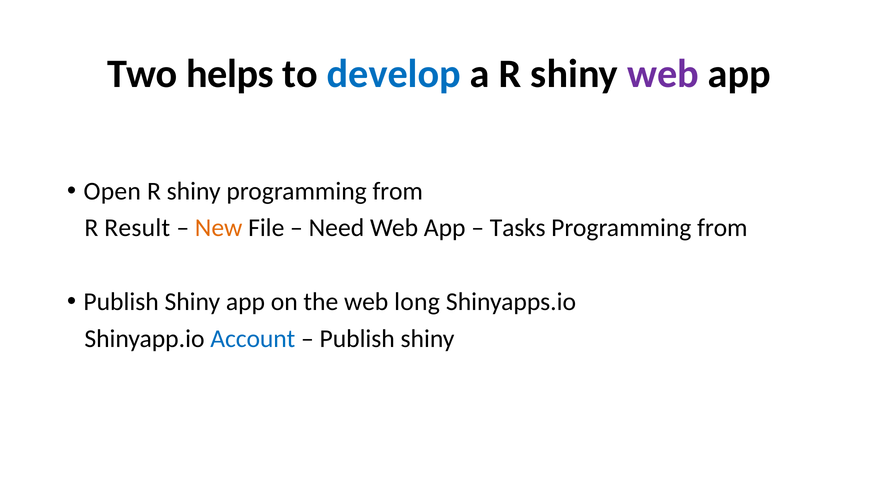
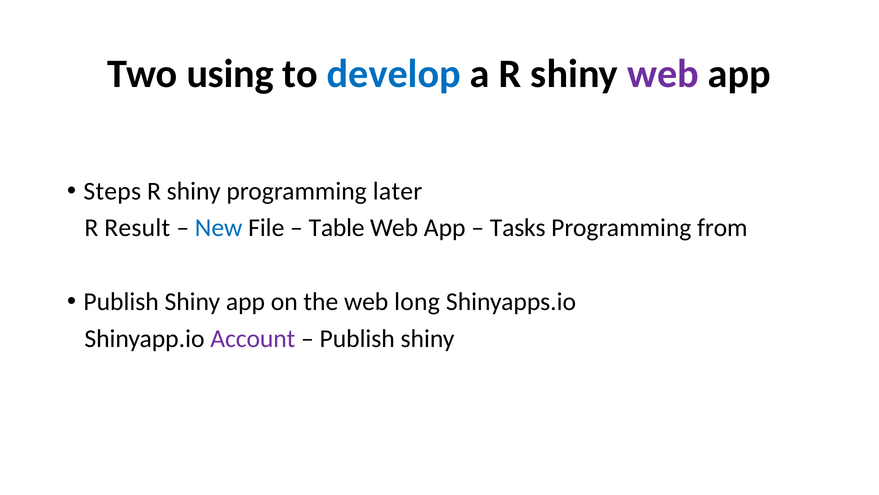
helps: helps -> using (230, 74)
Open: Open -> Steps (112, 191)
shiny programming from: from -> later (398, 191)
New colour: orange -> blue (219, 228)
Need: Need -> Table (337, 228)
Account colour: blue -> purple (253, 338)
